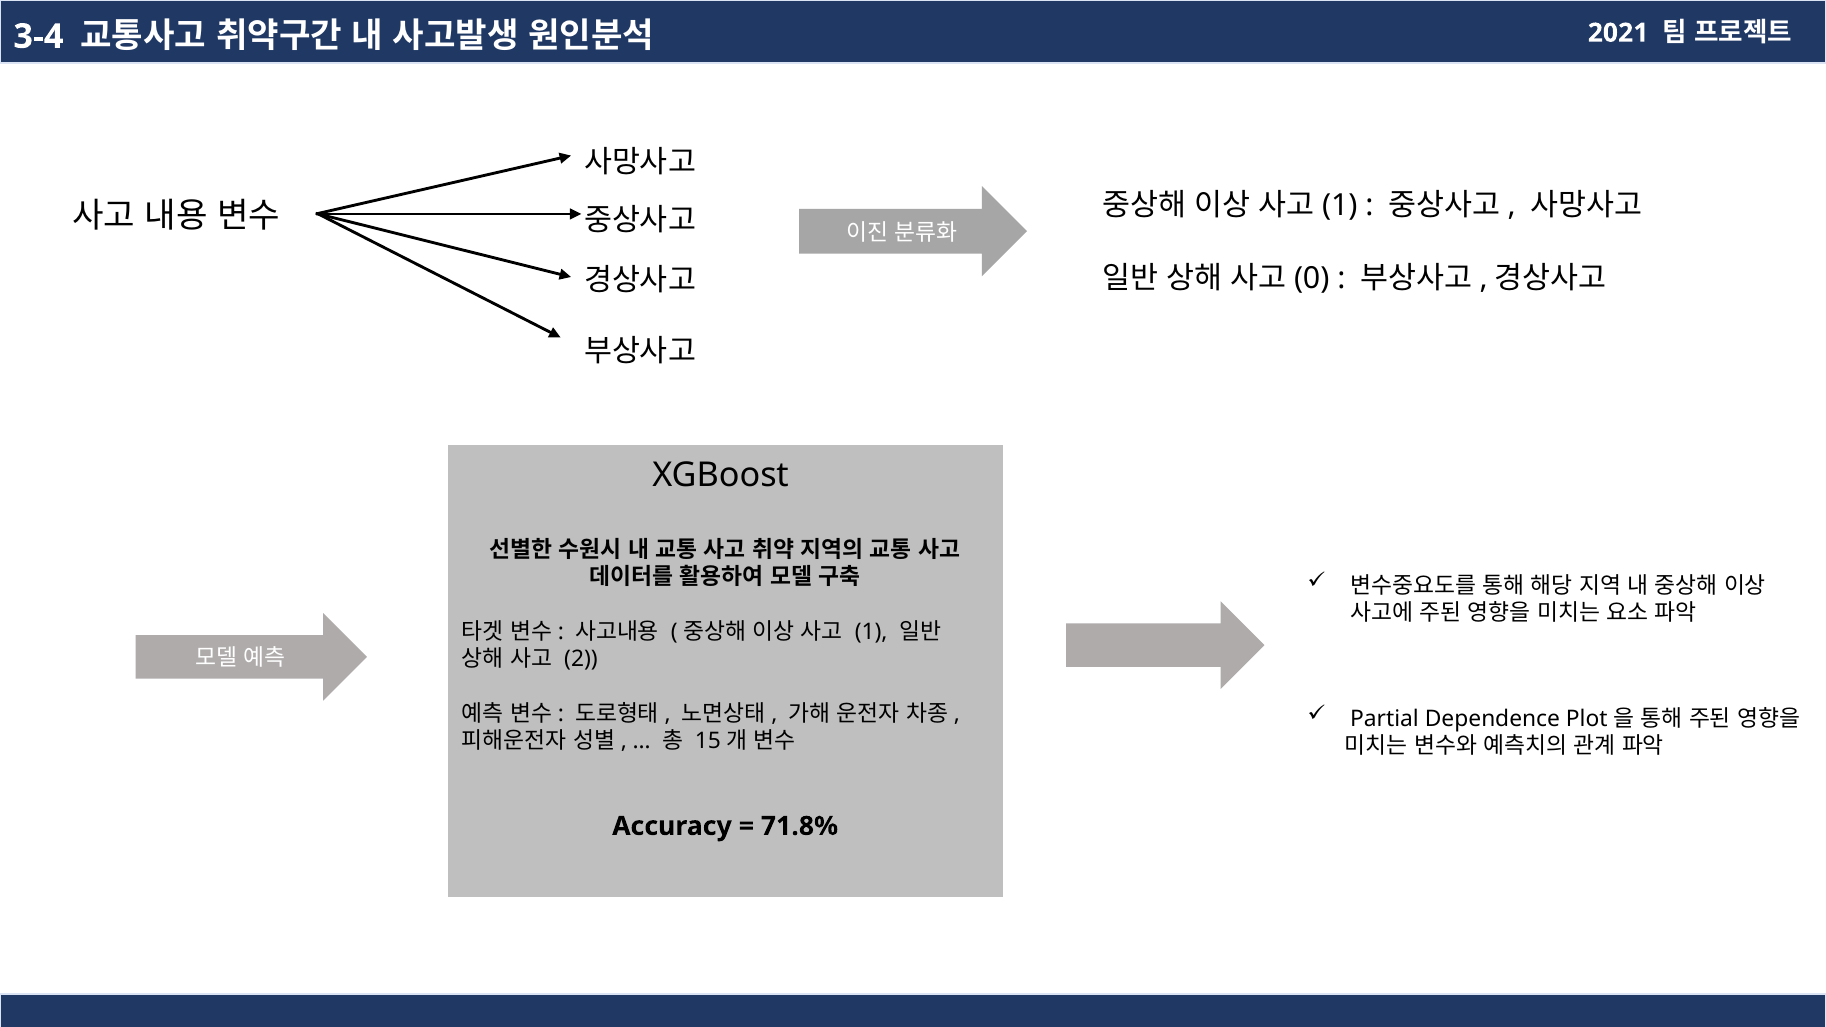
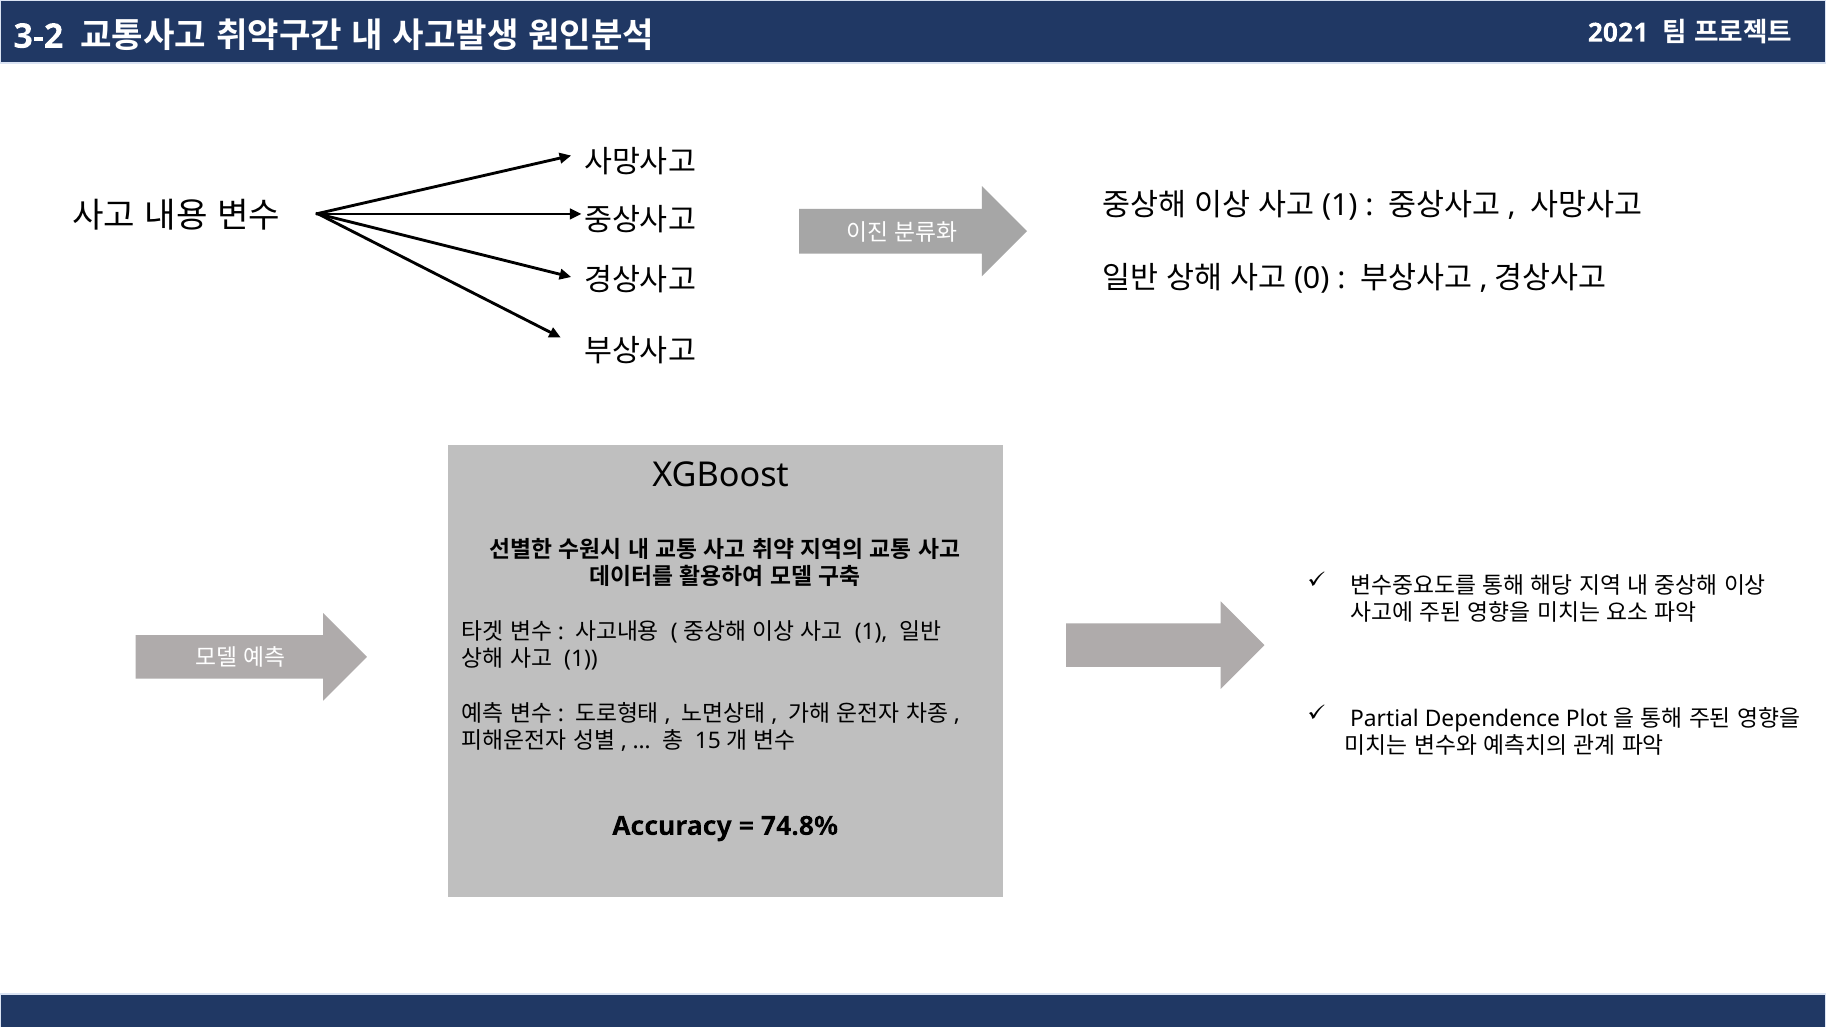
3-4: 3-4 -> 3-2 (38, 37)
2: 2 -> 1 (581, 659)
71.8%: 71.8% -> 74.8% (799, 826)
